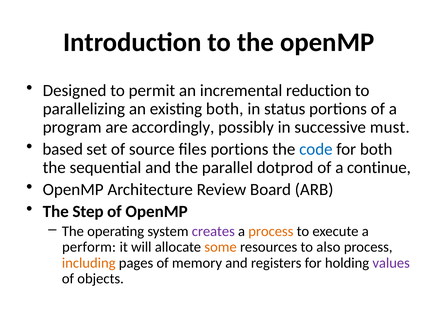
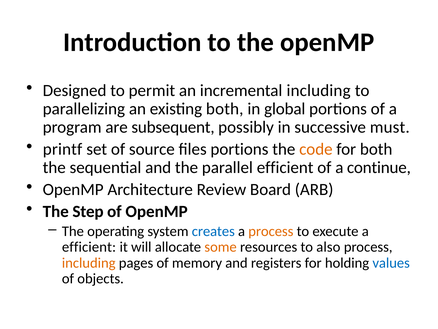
incremental reduction: reduction -> including (319, 90)
status: status -> global (285, 109)
accordingly: accordingly -> subsequent (173, 127)
based: based -> printf (63, 149)
code colour: blue -> orange (316, 149)
parallel dotprod: dotprod -> efficient (285, 167)
creates colour: purple -> blue (213, 231)
perform: perform -> efficient (89, 247)
values colour: purple -> blue (391, 263)
